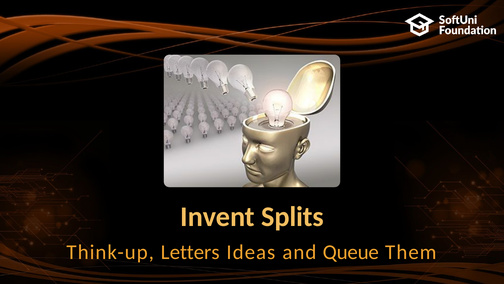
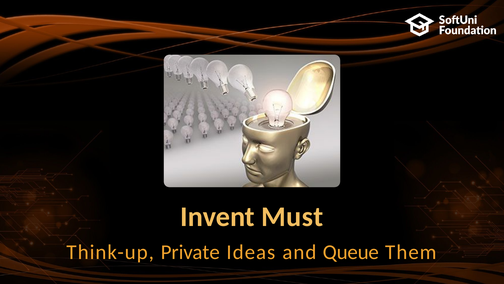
Splits: Splits -> Must (292, 216)
Letters: Letters -> Private (190, 252)
